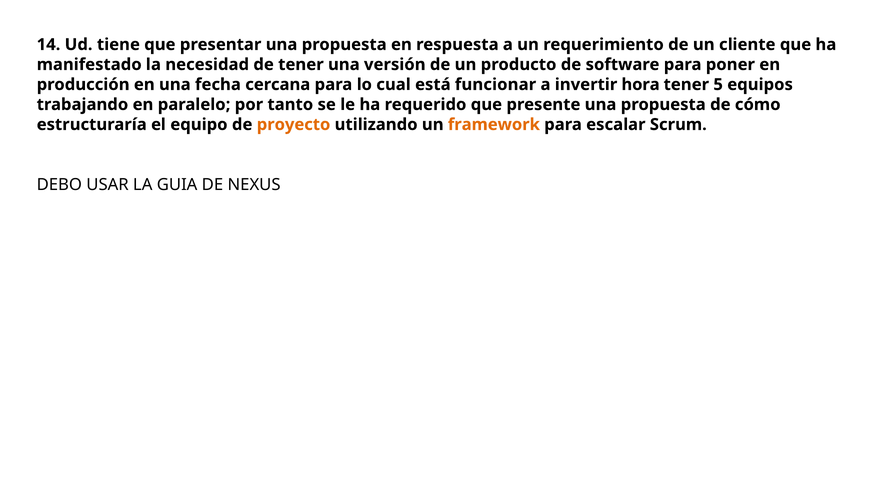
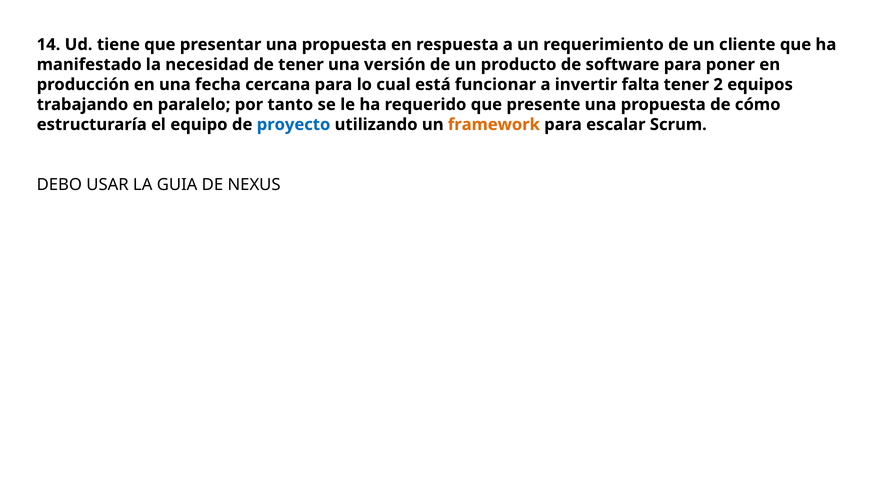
hora: hora -> falta (641, 85)
5: 5 -> 2 (718, 85)
proyecto colour: orange -> blue (294, 125)
